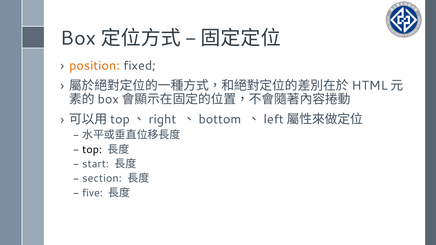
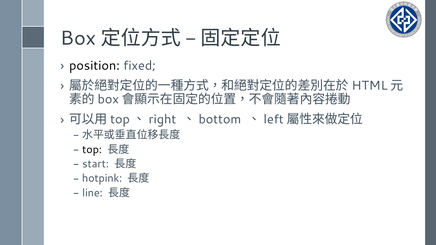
position colour: orange -> black (94, 66)
section: section -> hotpink (102, 179)
five: five -> line (92, 193)
